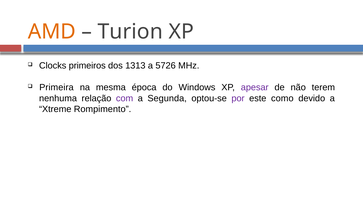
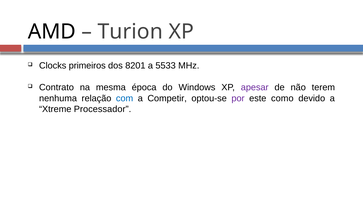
AMD colour: orange -> black (52, 32)
1313: 1313 -> 8201 (135, 66)
5726: 5726 -> 5533 (166, 66)
Primeira: Primeira -> Contrato (57, 88)
com colour: purple -> blue (125, 98)
Segunda: Segunda -> Competir (167, 98)
Rompimento: Rompimento -> Processador (103, 109)
